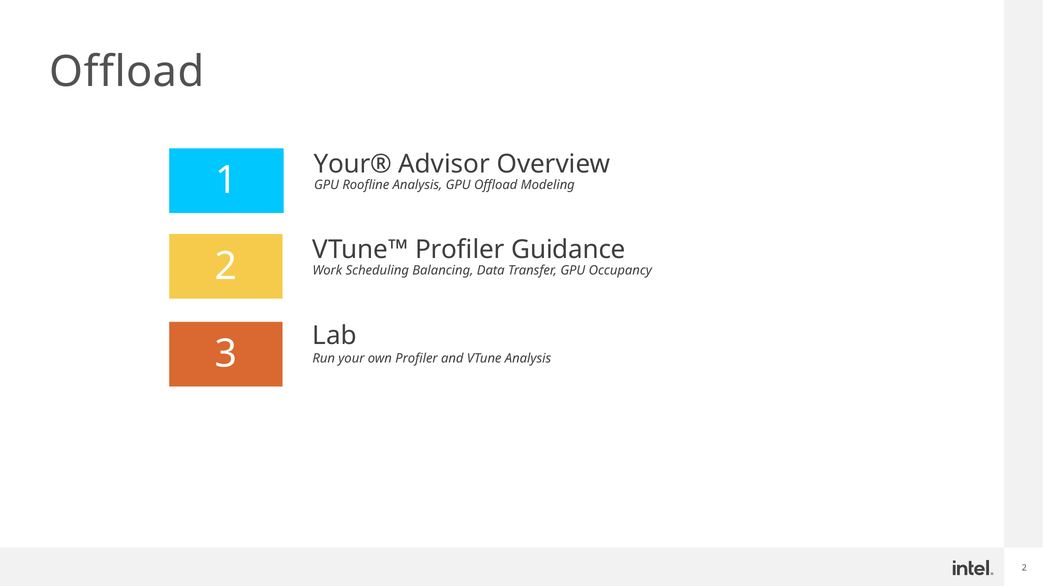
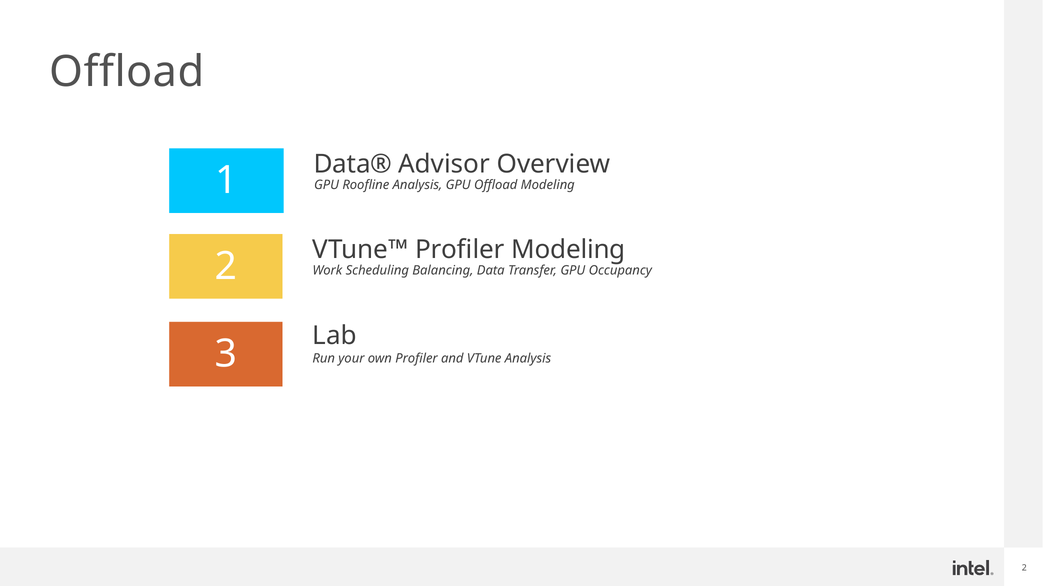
Your®: Your® -> Data® (353, 164)
Profiler Guidance: Guidance -> Modeling (568, 250)
